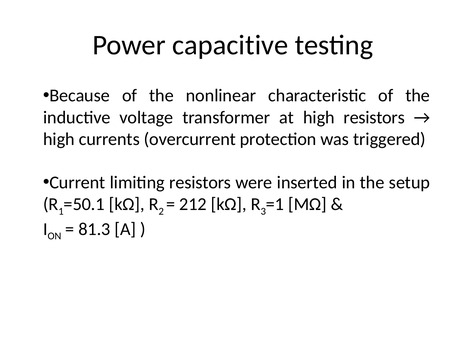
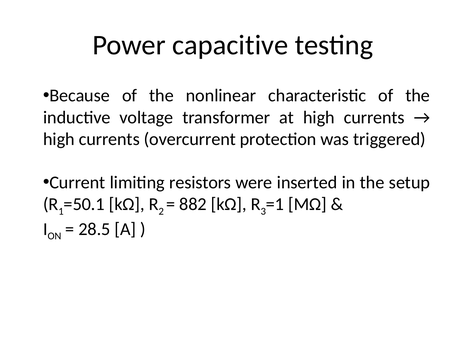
at high resistors: resistors -> currents (374, 118)
212: 212 -> 882 (193, 205)
81.3: 81.3 -> 28.5 (94, 229)
